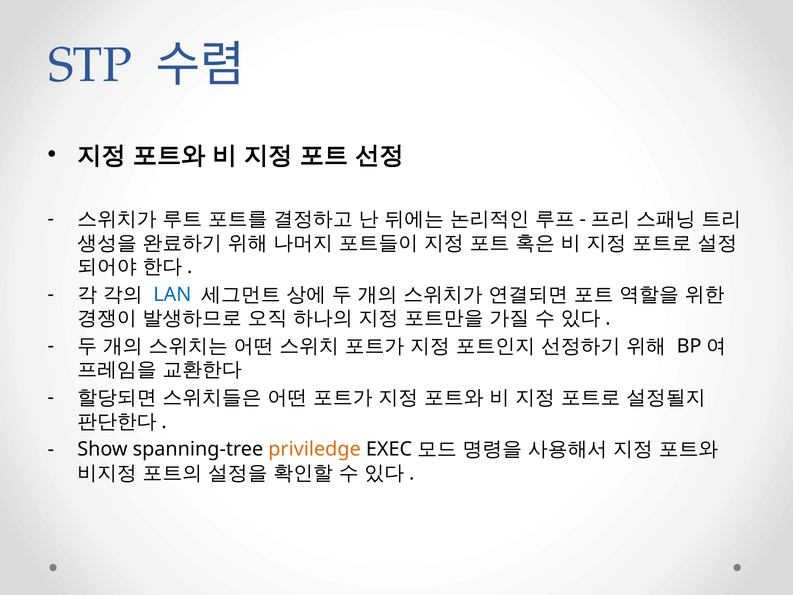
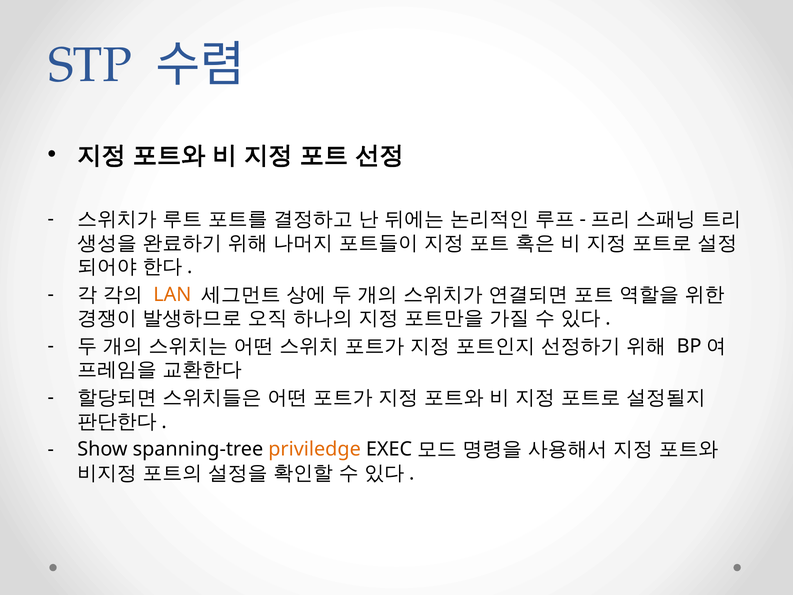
LAN colour: blue -> orange (172, 294)
